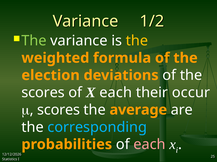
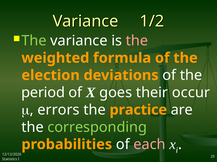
the colour: yellow -> pink (137, 41)
scores: scores -> period (43, 93)
X each: each -> goes (116, 93)
scores: scores -> errors (58, 110)
average: average -> practice (138, 110)
corresponding colour: light blue -> light green (97, 128)
